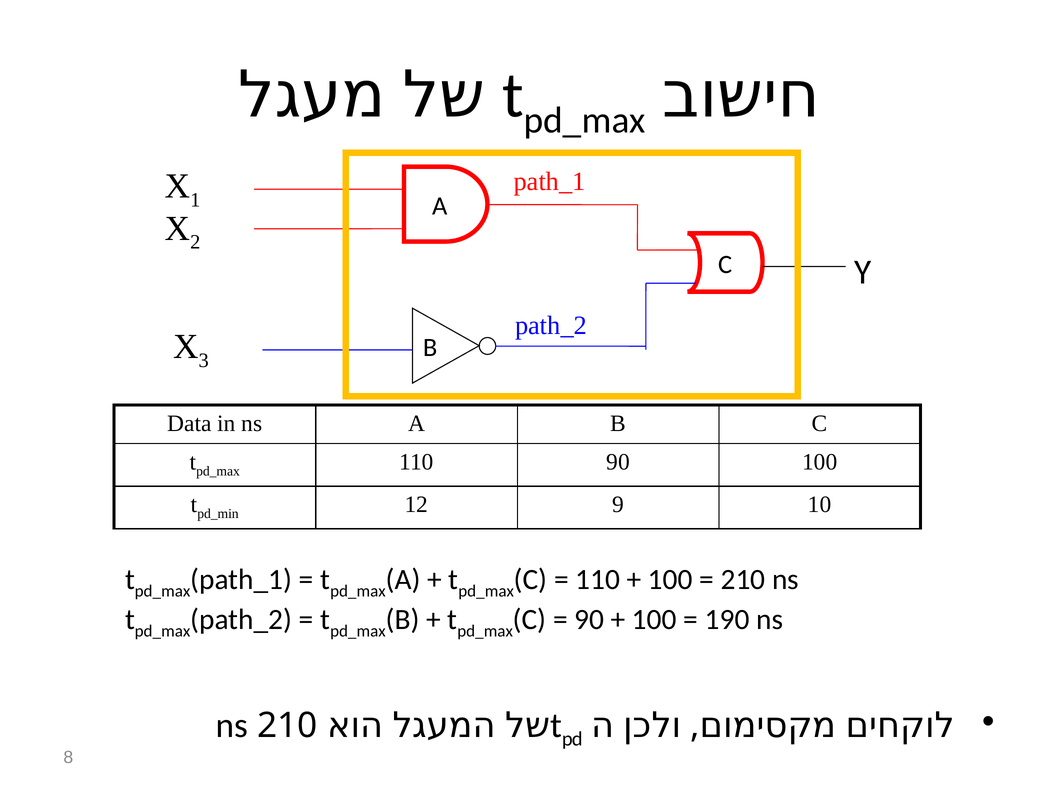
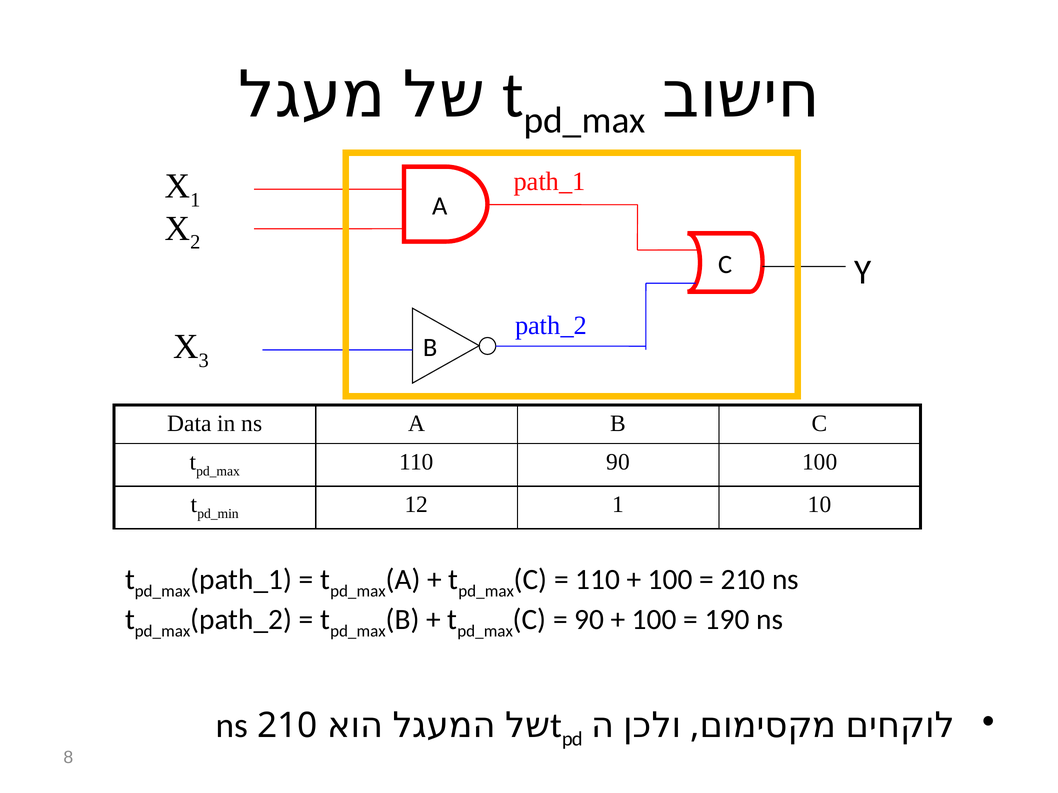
12 9: 9 -> 1 (618, 505)
